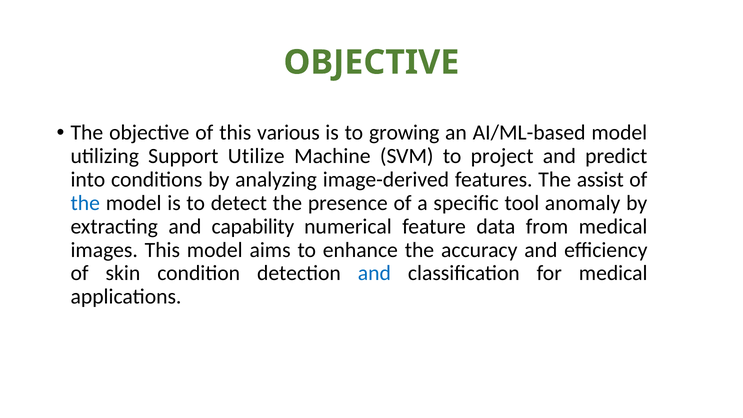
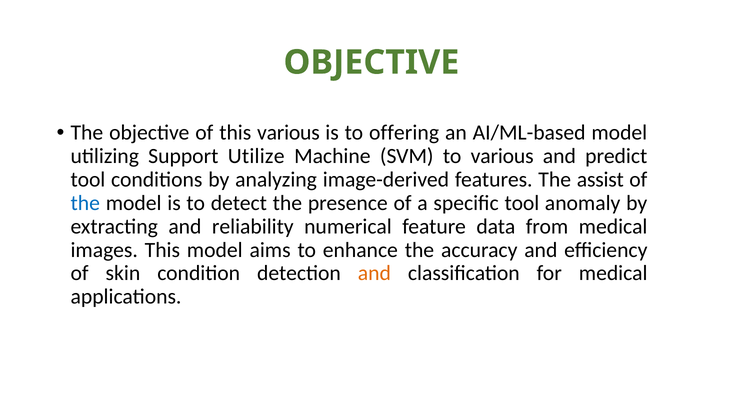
growing: growing -> offering (404, 133)
to project: project -> various (502, 156)
into: into -> tool (88, 180)
capability: capability -> reliability (253, 226)
and colour: blue -> orange (374, 273)
